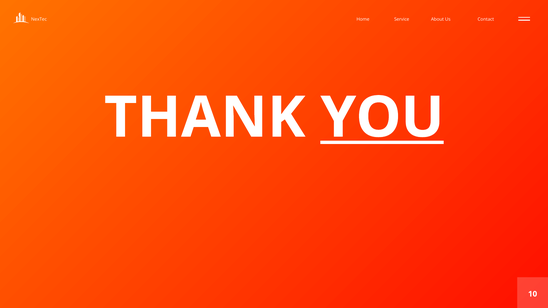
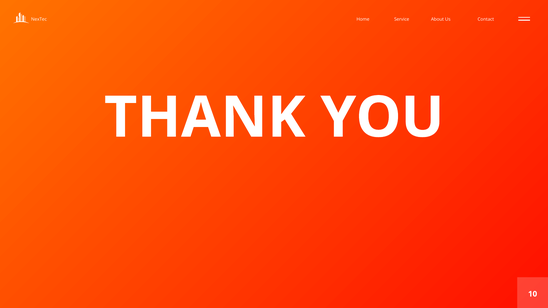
YOU underline: present -> none (382, 118)
